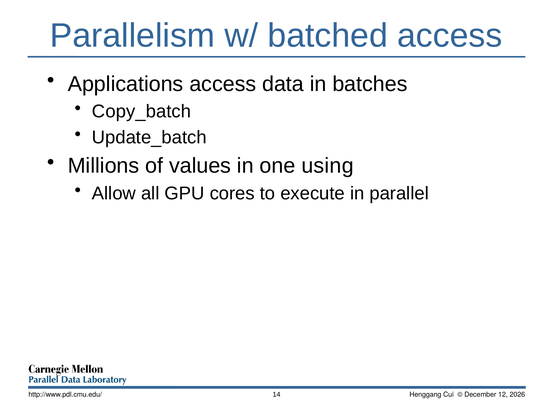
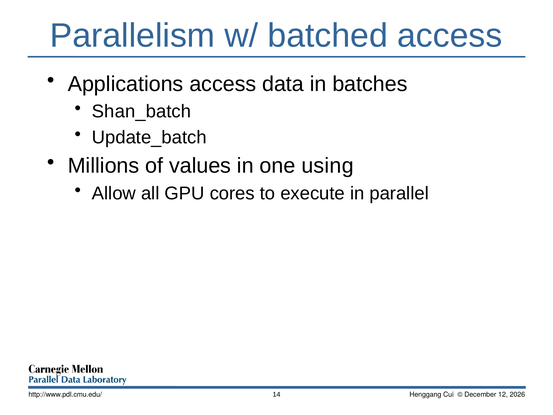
Copy_batch: Copy_batch -> Shan_batch (142, 111)
